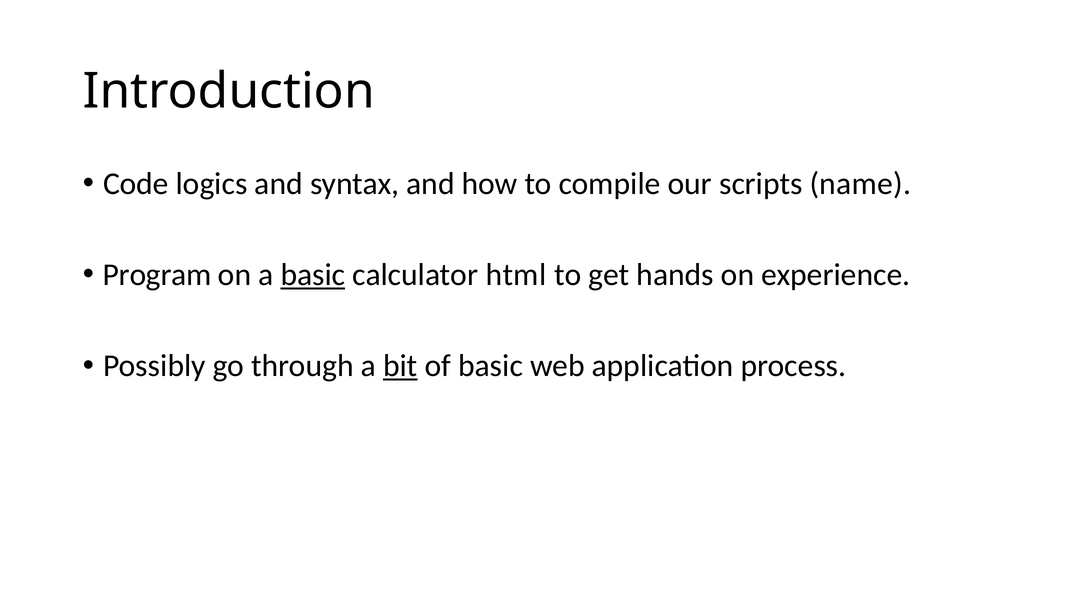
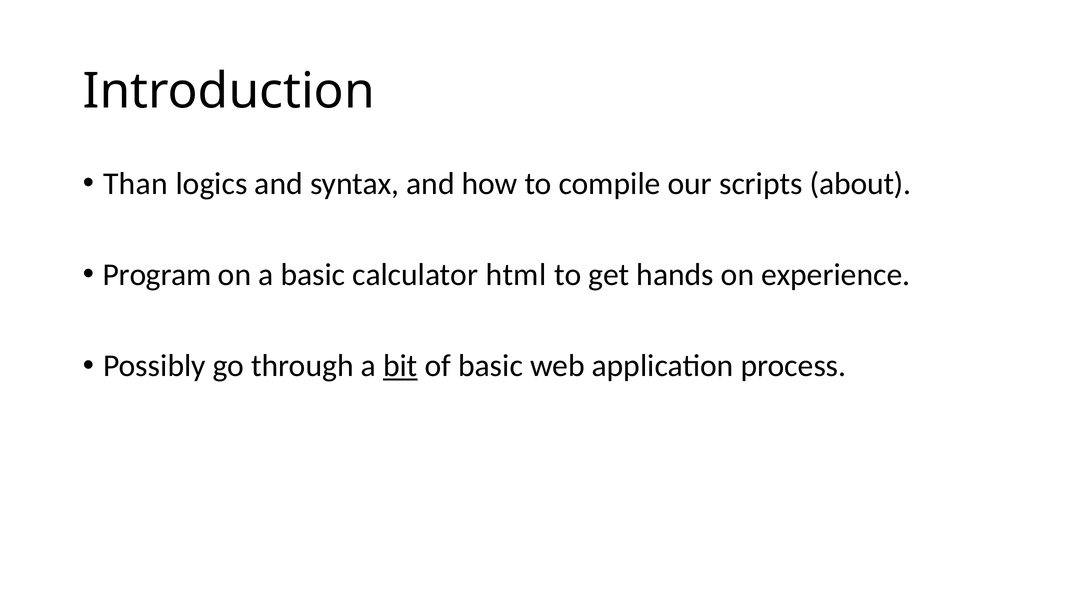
Code: Code -> Than (136, 184)
name: name -> about (861, 184)
basic underline: present -> none (313, 275)
